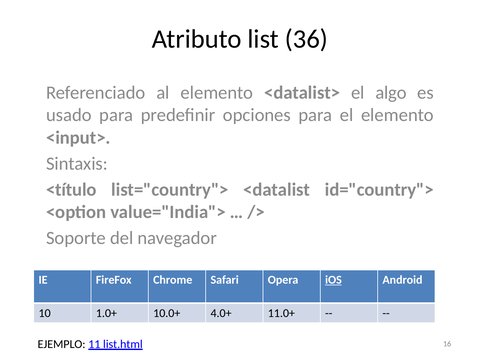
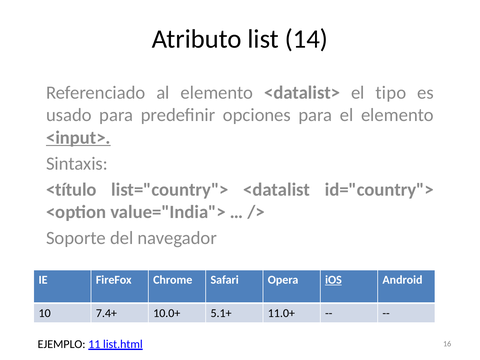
36: 36 -> 14 (306, 39)
algo: algo -> tipo (391, 93)
<input> underline: none -> present (78, 138)
1.0+: 1.0+ -> 7.4+ (106, 313)
4.0+: 4.0+ -> 5.1+ (221, 313)
